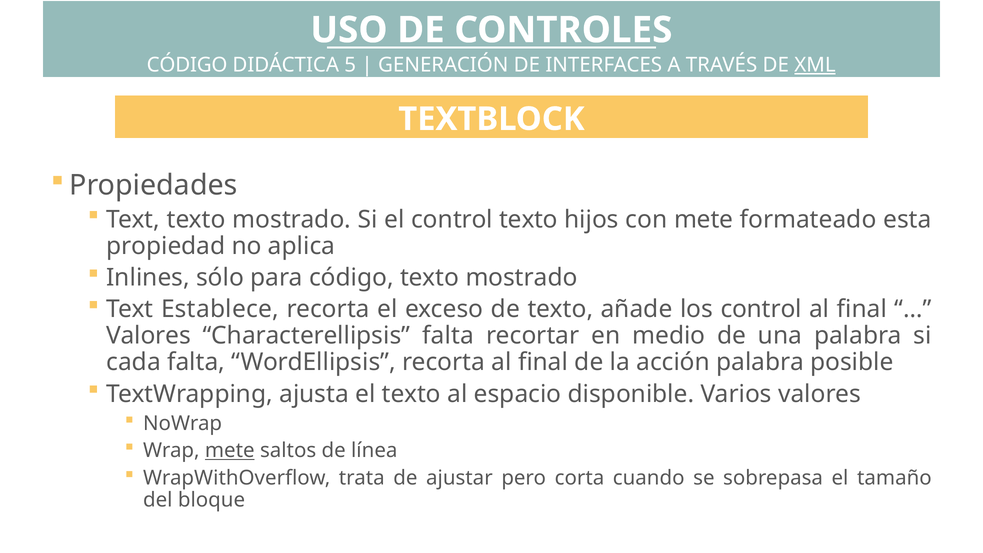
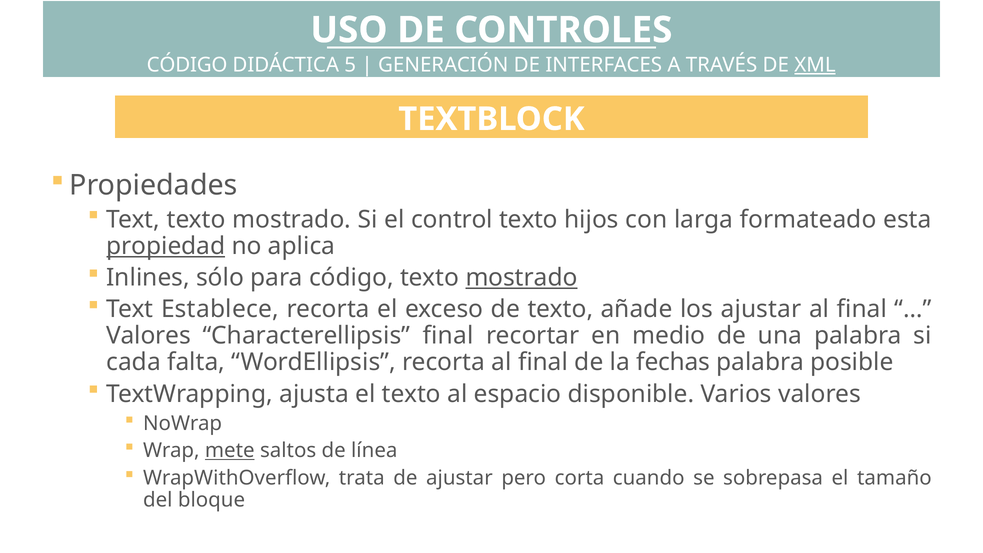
con mete: mete -> larga (704, 219)
propiedad underline: none -> present (166, 246)
mostrado underline: none -> present (521, 278)
los control: control -> ajustar (761, 309)
Characterellipsis falta: falta -> final (448, 336)
acción: acción -> fechas (673, 362)
